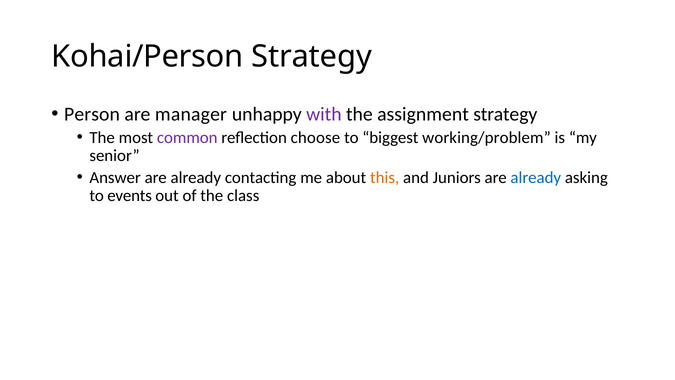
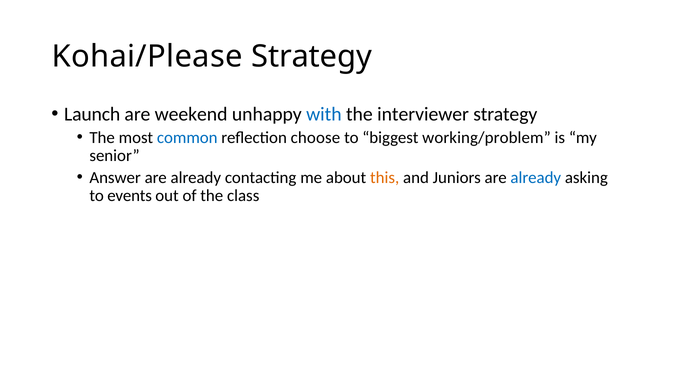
Kohai/Person: Kohai/Person -> Kohai/Please (147, 57)
Person: Person -> Launch (92, 114)
manager: manager -> weekend (191, 114)
with colour: purple -> blue (324, 114)
assignment: assignment -> interviewer (423, 114)
common colour: purple -> blue (187, 137)
